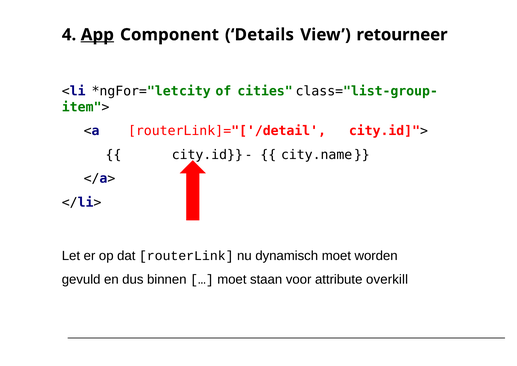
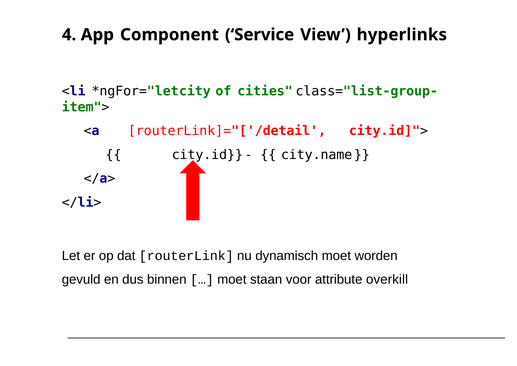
App underline: present -> none (97, 35)
Details: Details -> Service (260, 35)
retourneer: retourneer -> hyperlinks (402, 35)
